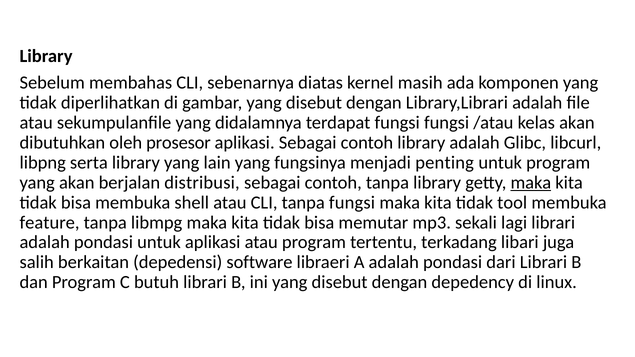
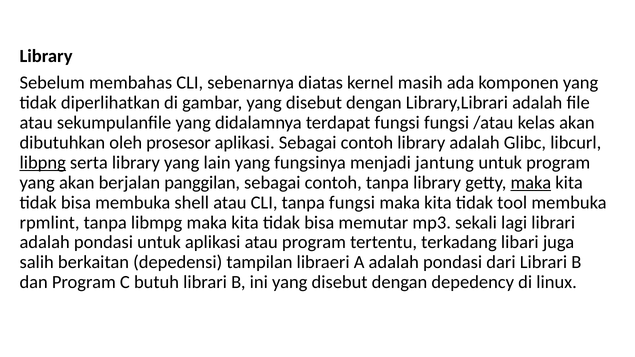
libpng underline: none -> present (43, 163)
penting: penting -> jantung (445, 163)
distribusi: distribusi -> panggilan (202, 183)
feature: feature -> rpmlint (50, 223)
software: software -> tampilan (260, 262)
